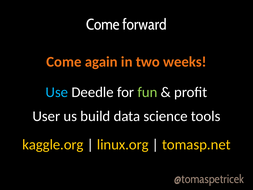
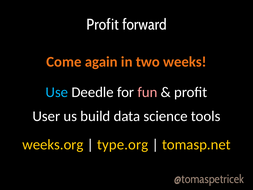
Come: Come -> Profit (103, 24)
fun colour: light green -> pink (147, 92)
kaggle.org: kaggle.org -> weeks.org (53, 144)
linux.org: linux.org -> type.org (123, 144)
